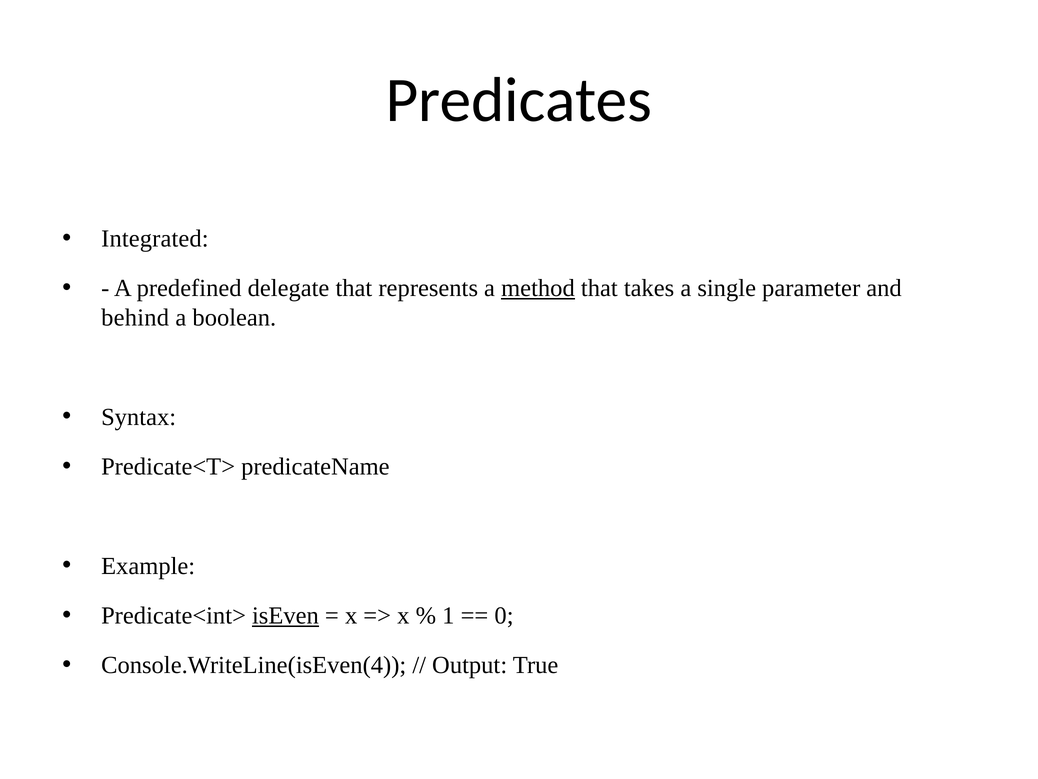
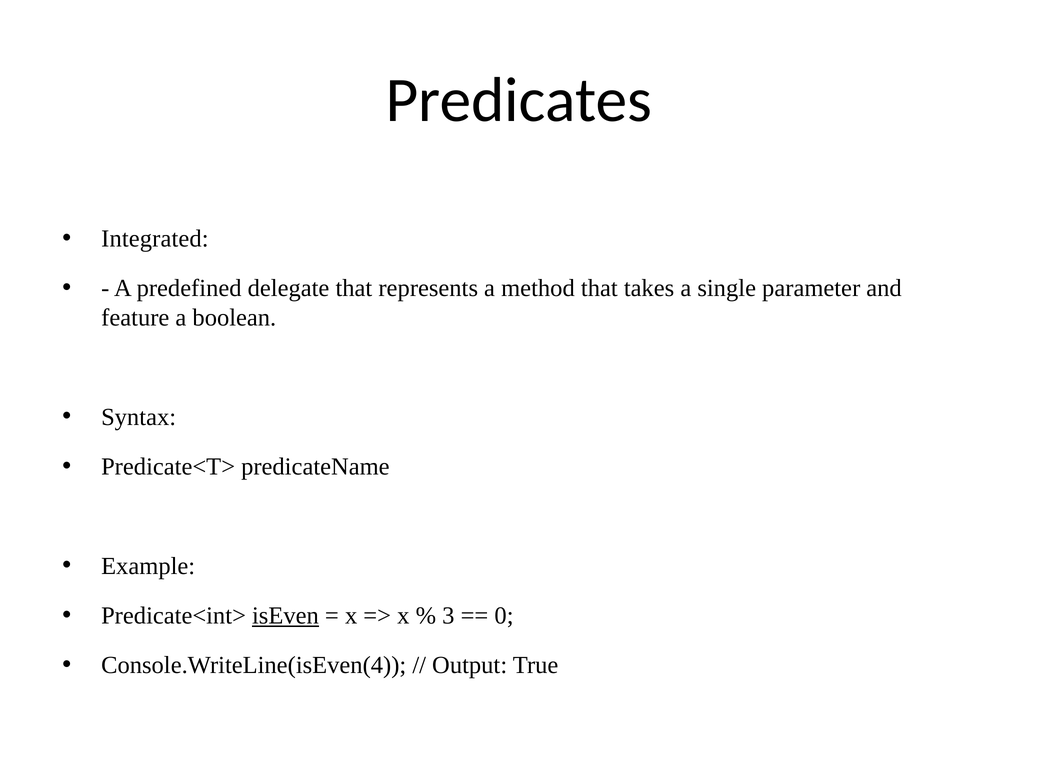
method underline: present -> none (538, 288)
behind: behind -> feature (135, 317)
1: 1 -> 3 (448, 615)
